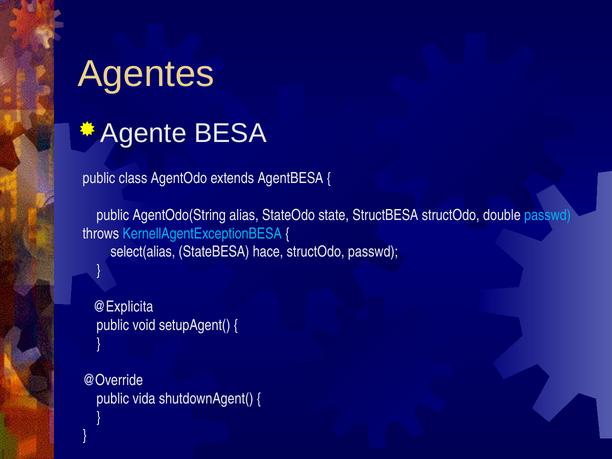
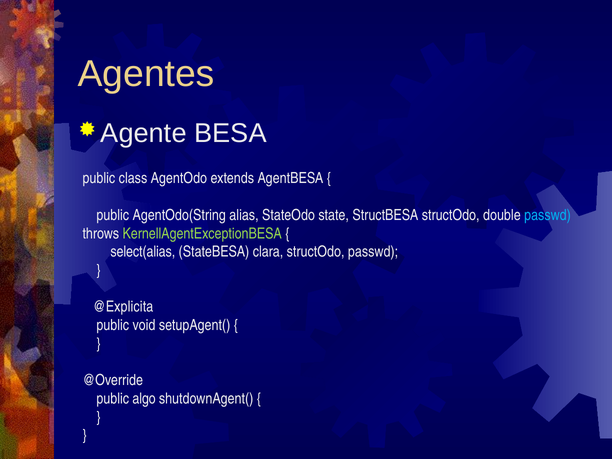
KernellAgentExceptionBESA colour: light blue -> light green (202, 233)
hace: hace -> clara (268, 252)
vida: vida -> algo (144, 399)
